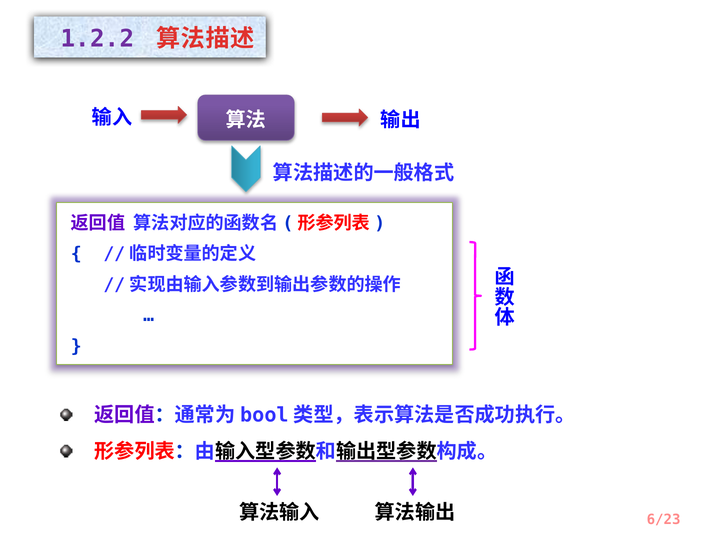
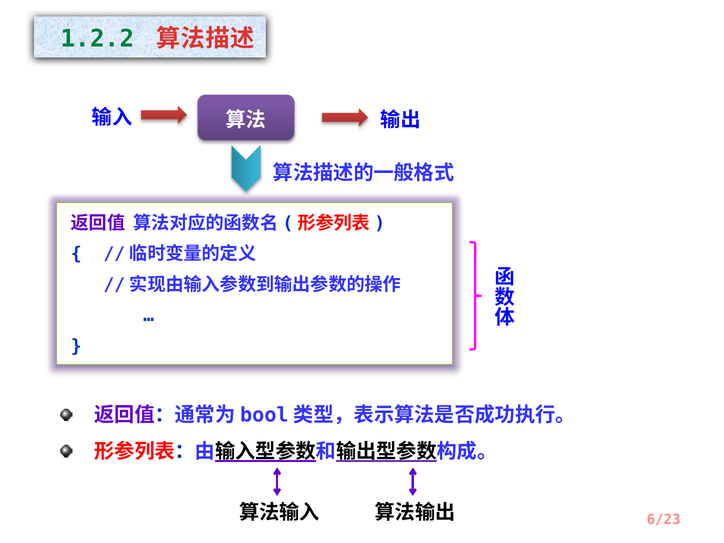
1.2.2 colour: purple -> green (97, 39)
